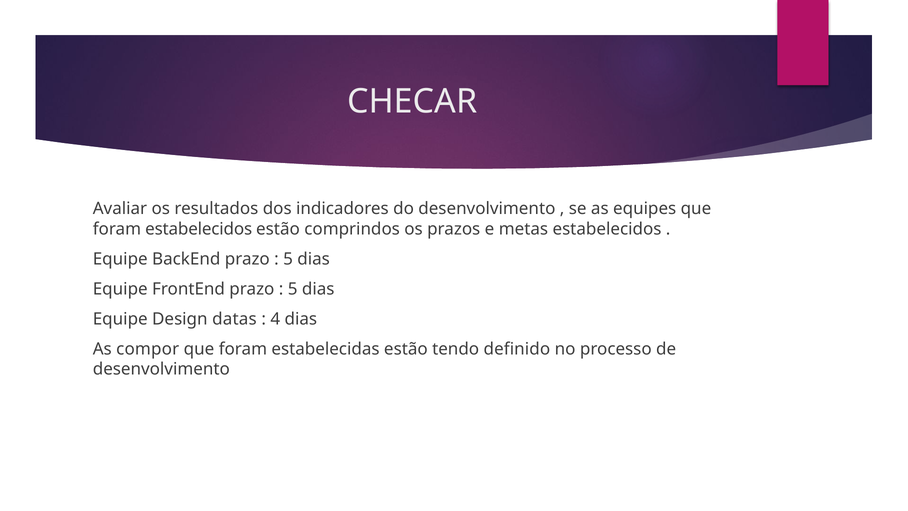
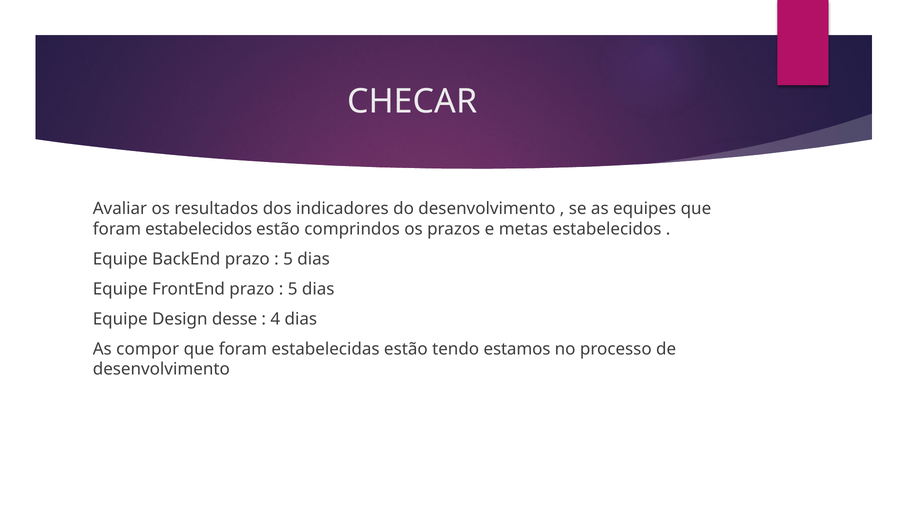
datas: datas -> desse (235, 319)
definido: definido -> estamos (517, 349)
